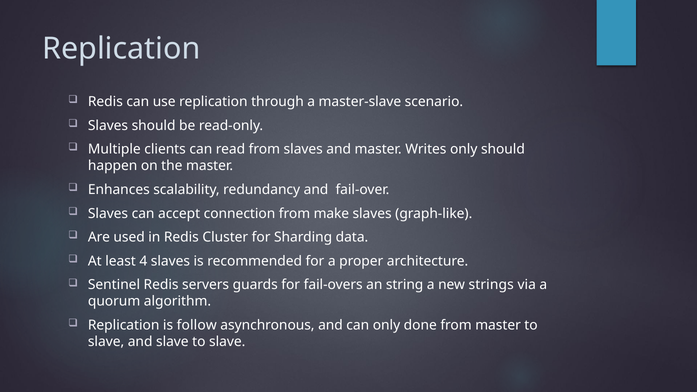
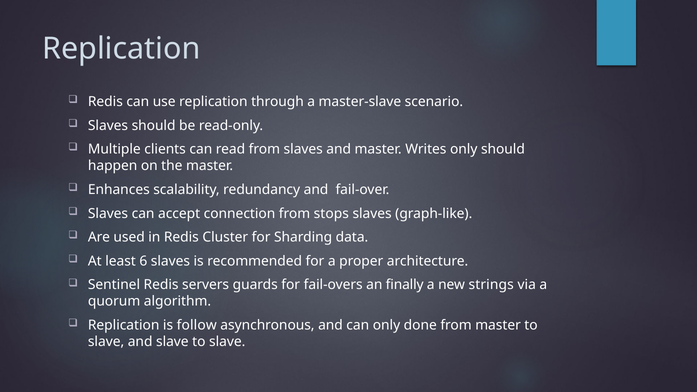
make: make -> stops (331, 214)
4: 4 -> 6 (143, 261)
string: string -> finally (405, 285)
